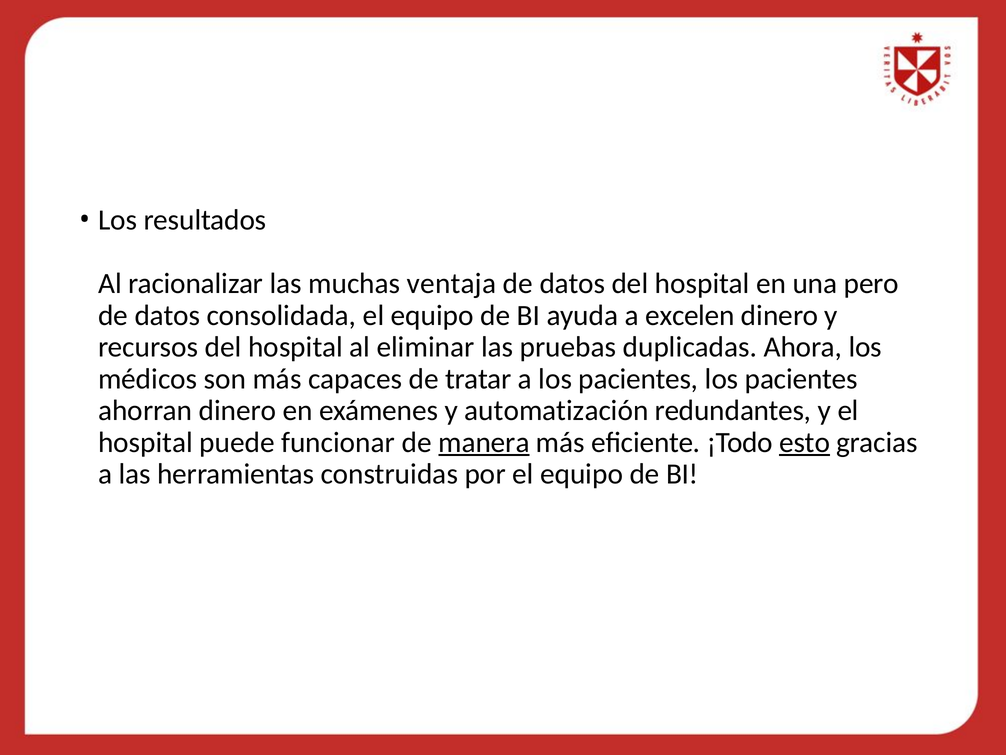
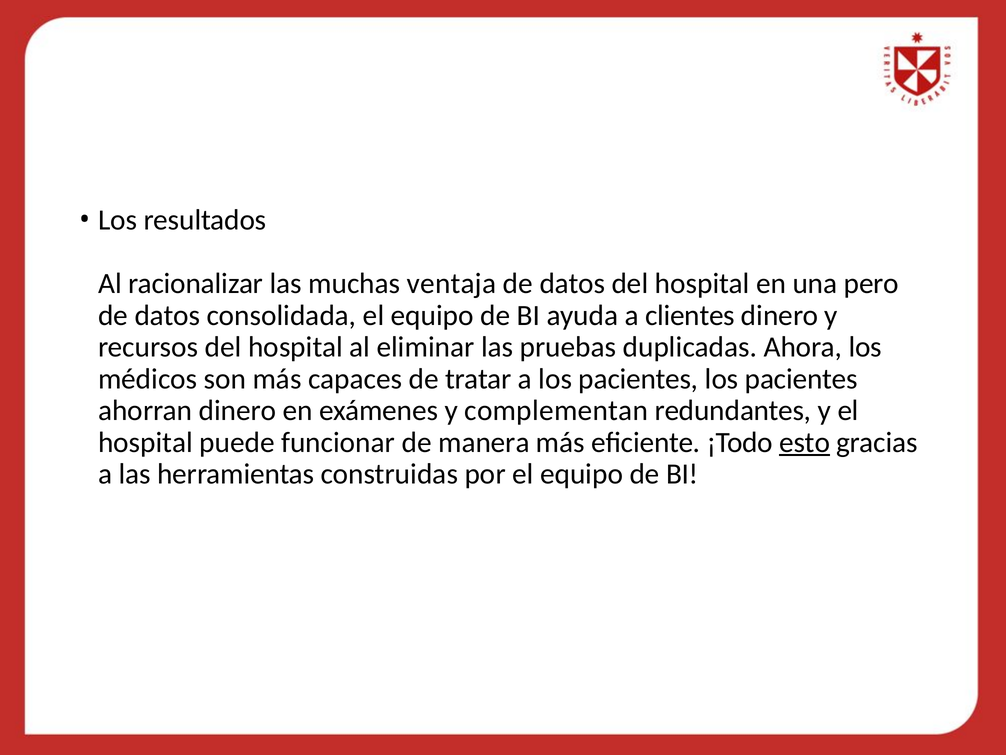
excelen: excelen -> clientes (690, 315)
automatización: automatización -> complementan (556, 410)
manera underline: present -> none (484, 442)
